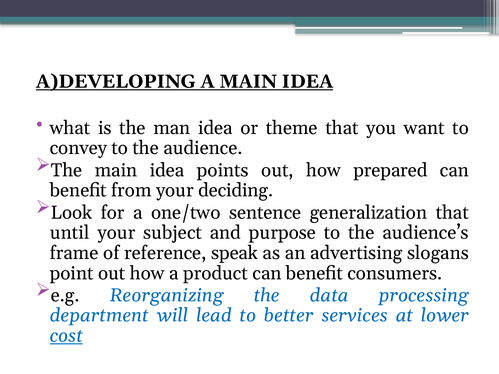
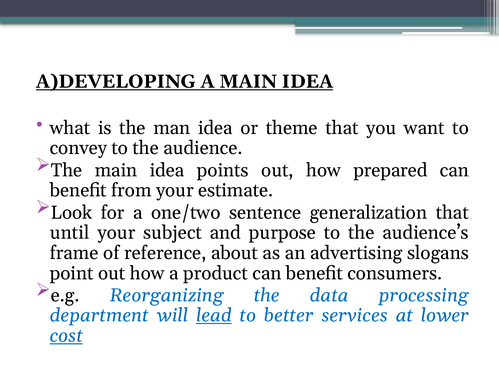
deciding: deciding -> estimate (236, 191)
speak: speak -> about (235, 253)
lead underline: none -> present (214, 316)
